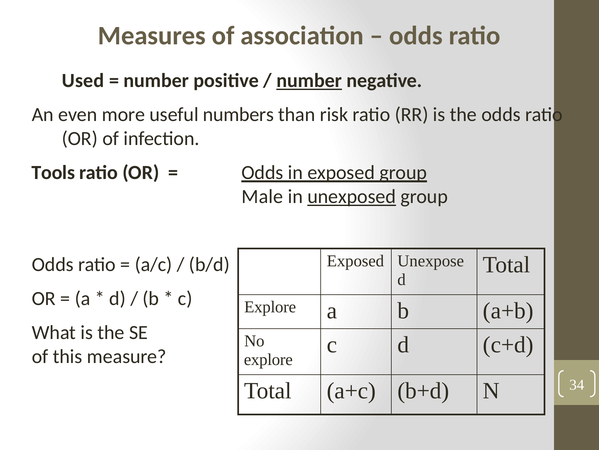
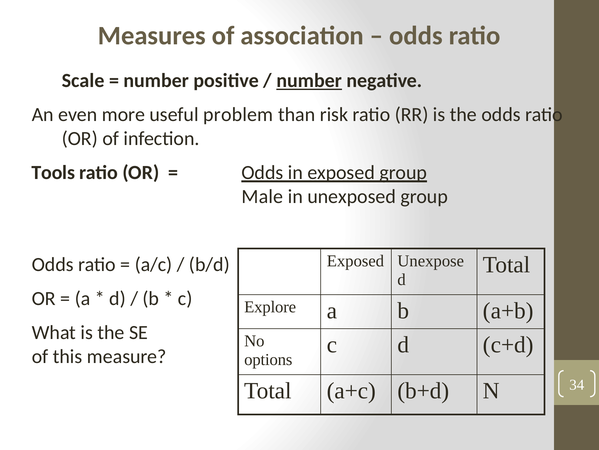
Used: Used -> Scale (83, 81)
numbers: numbers -> problem (238, 115)
unexposed underline: present -> none (352, 196)
explore: explore -> options (268, 359)
